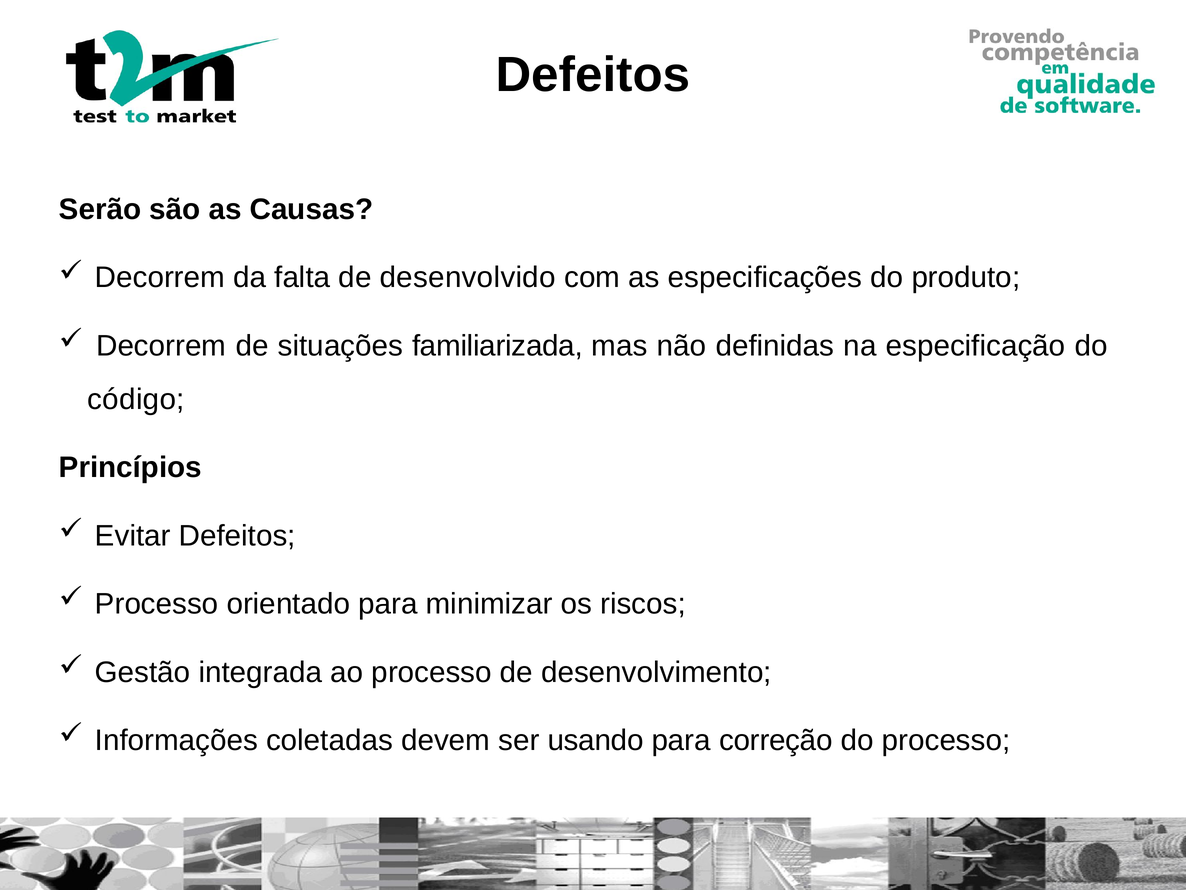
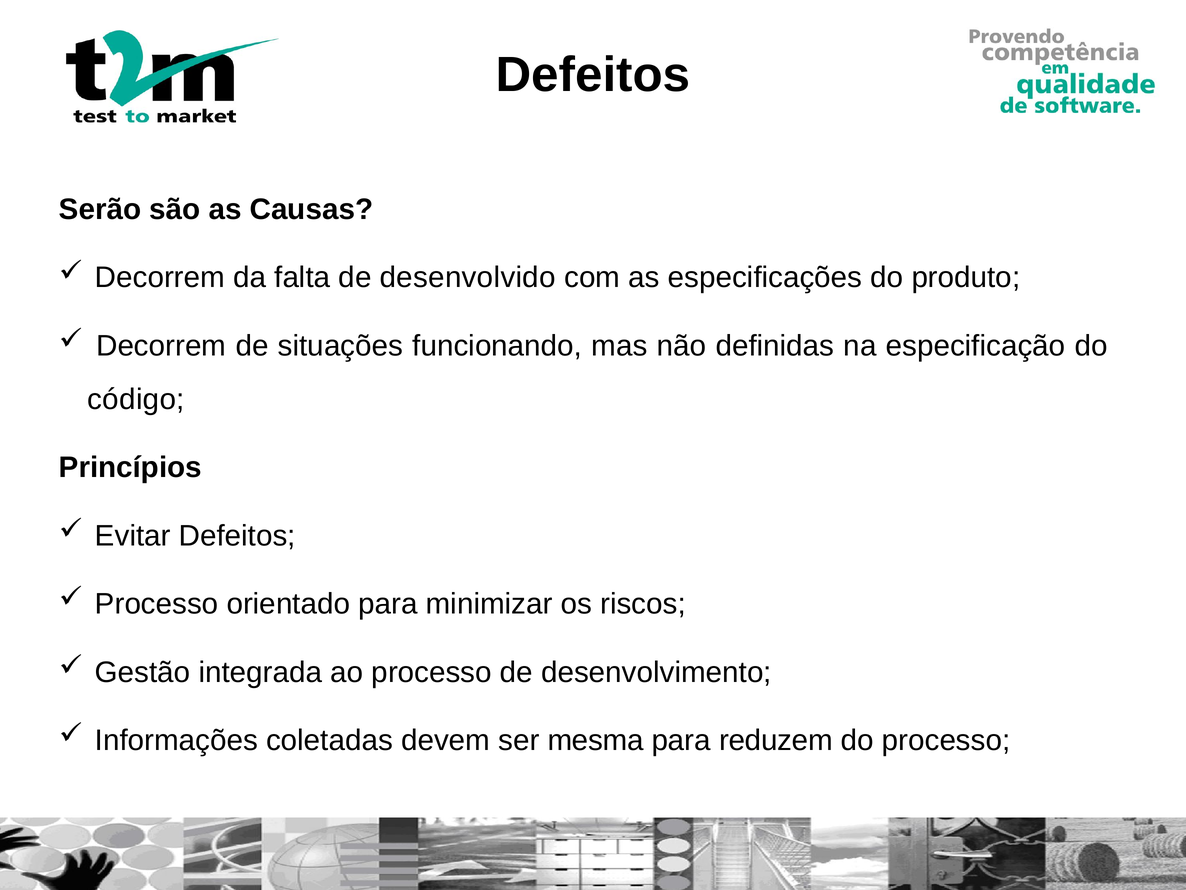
familiarizada: familiarizada -> funcionando (497, 346)
usando: usando -> mesma (596, 740)
correção: correção -> reduzem (776, 740)
